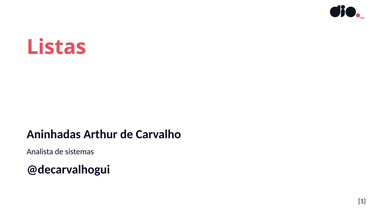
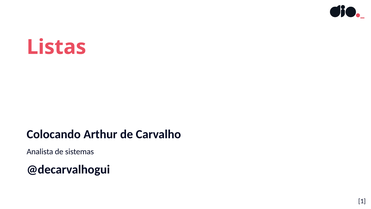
Aninhadas: Aninhadas -> Colocando (54, 134)
